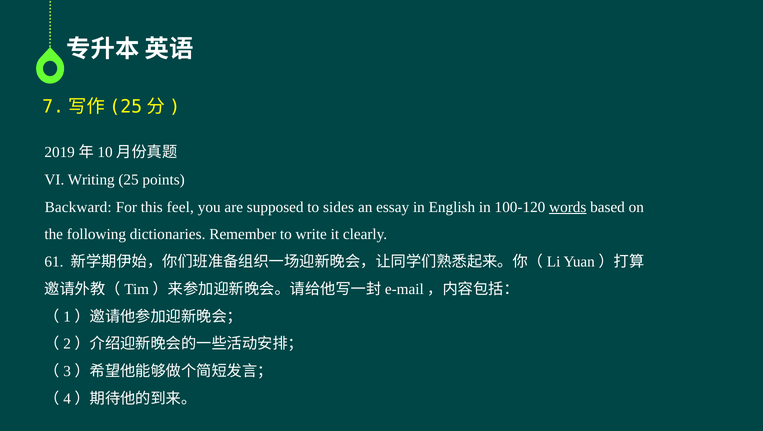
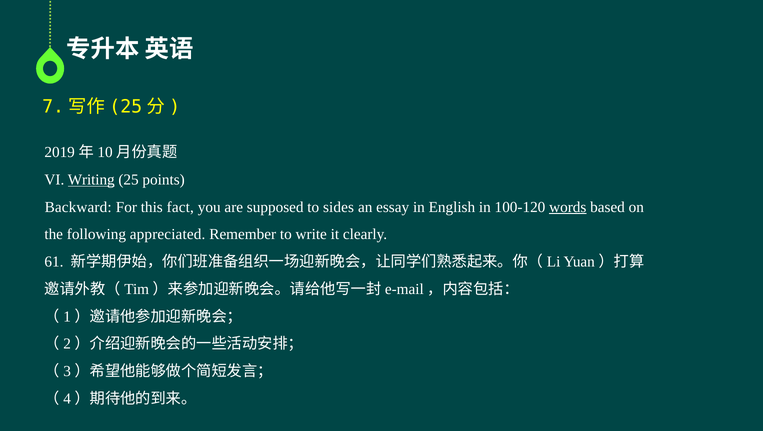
Writing underline: none -> present (91, 180)
feel: feel -> fact (180, 207)
dictionaries: dictionaries -> appreciated (168, 235)
